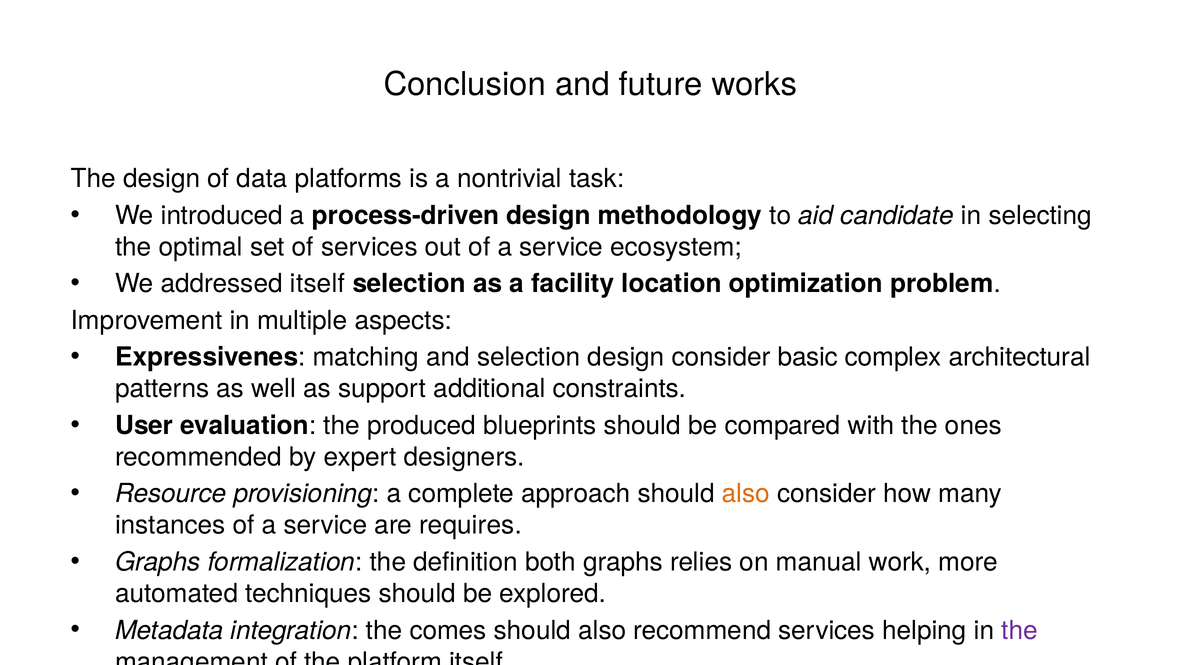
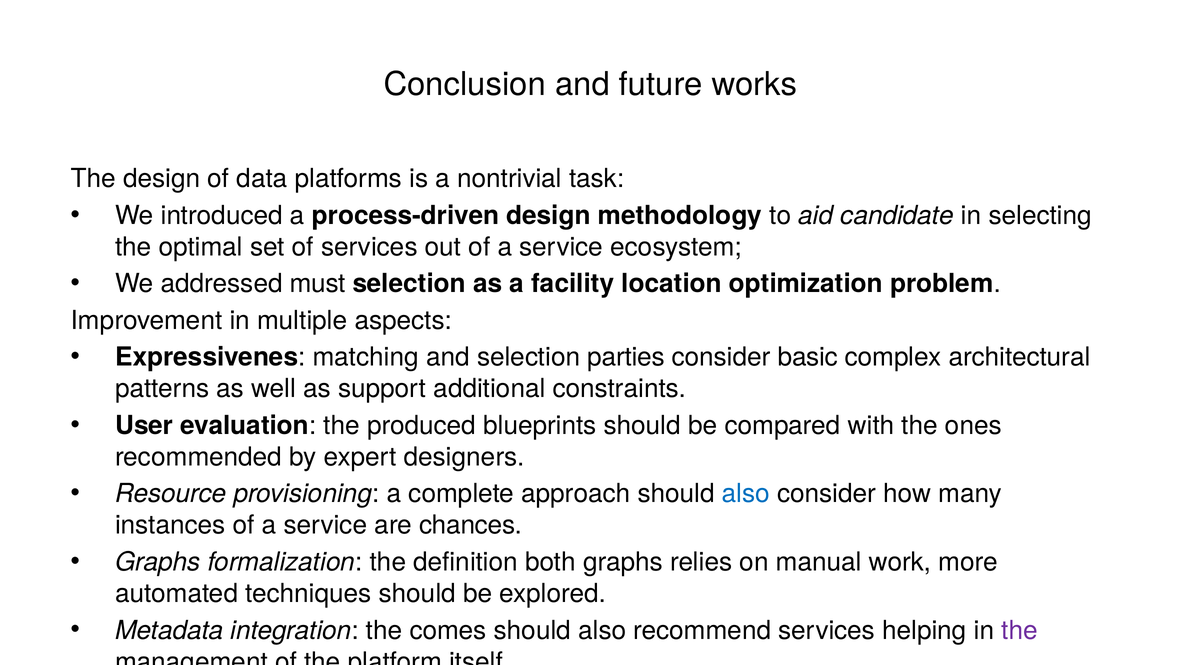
addressed itself: itself -> must (318, 283)
selection design: design -> parties (626, 357)
also colour: orange -> blue (746, 493)
requires: requires -> chances (471, 525)
